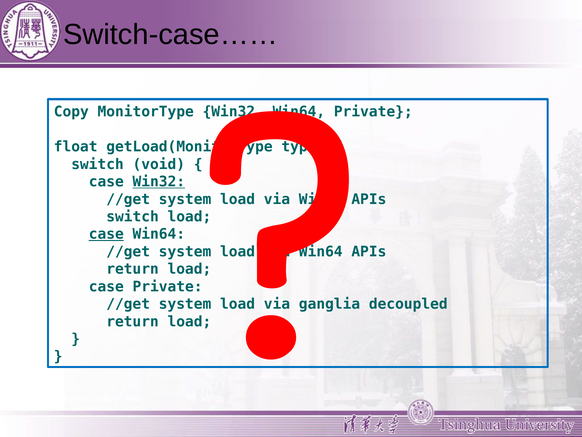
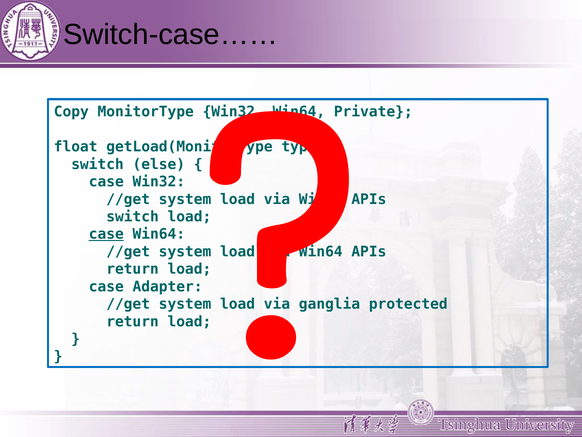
void: void -> else (159, 164)
Win32 underline: present -> none (159, 182)
case Private: Private -> Adapter (168, 286)
decoupled: decoupled -> protected (408, 304)
